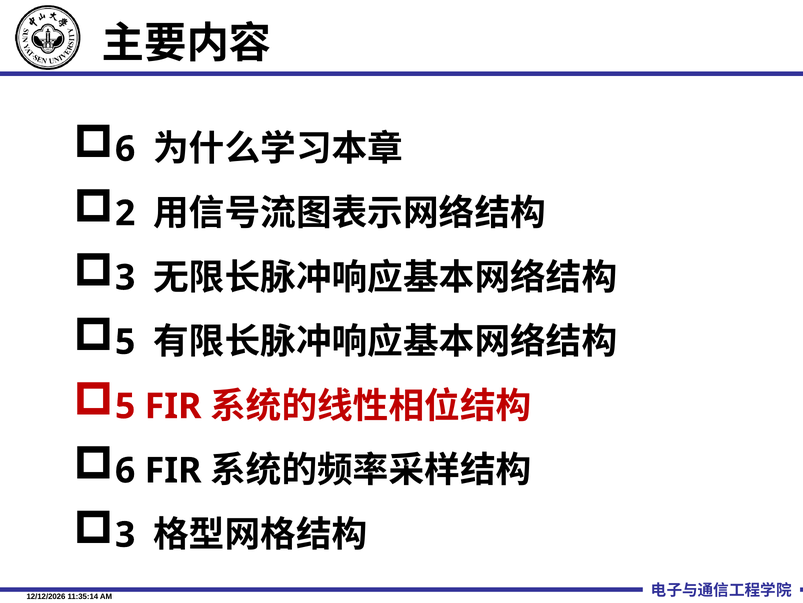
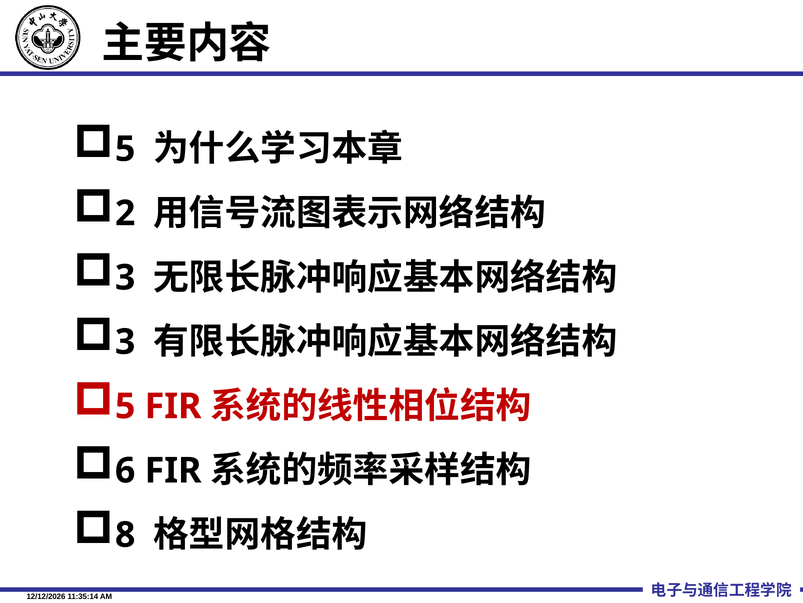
6: 6 -> 5 (125, 149)
5: 5 -> 3 (125, 342)
3: 3 -> 8 (125, 534)
